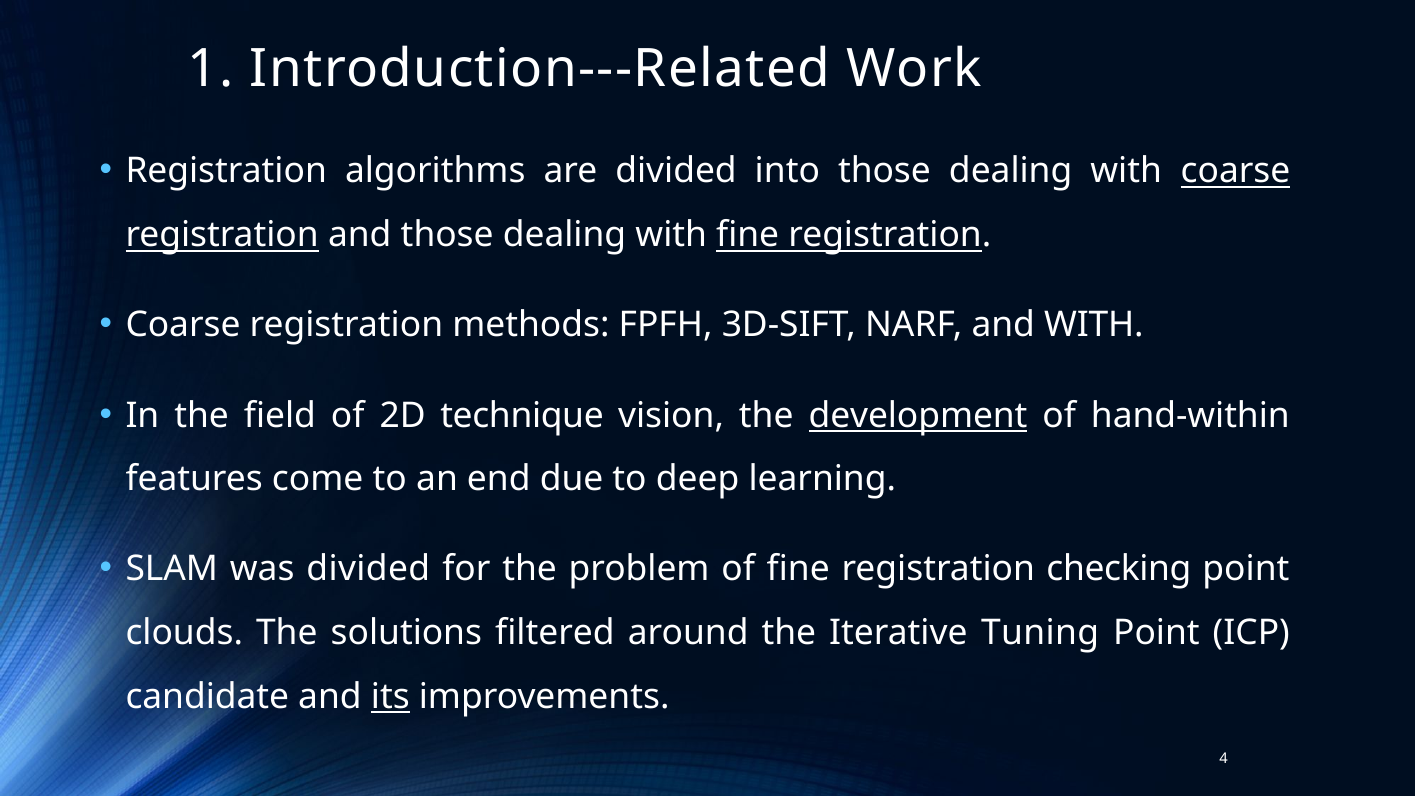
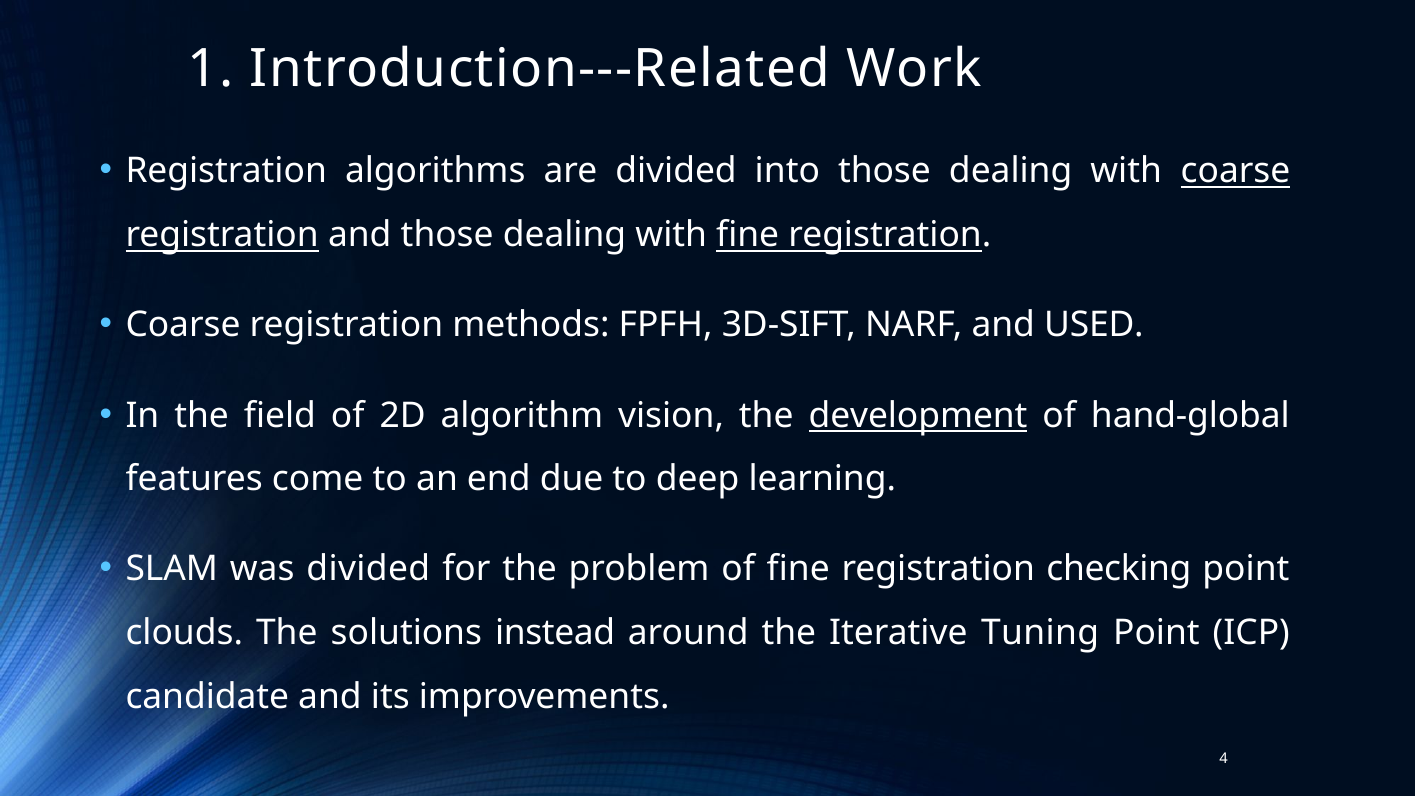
and WITH: WITH -> USED (1094, 325)
technique: technique -> algorithm (522, 415)
hand-within: hand-within -> hand-global (1190, 415)
filtered: filtered -> instead (555, 633)
its underline: present -> none (390, 697)
